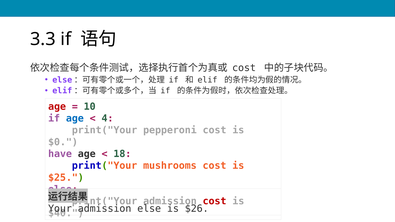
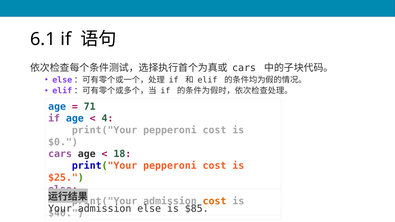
3.3: 3.3 -> 6.1 (43, 39)
cost: cost -> cars (244, 68)
age colour: red -> blue (57, 107)
10: 10 -> 71 (90, 107)
have: have -> cars (60, 154)
mushrooms: mushrooms -> pepperoni (170, 166)
cost colour: red -> orange (215, 201)
$26: $26 -> $85 (197, 209)
